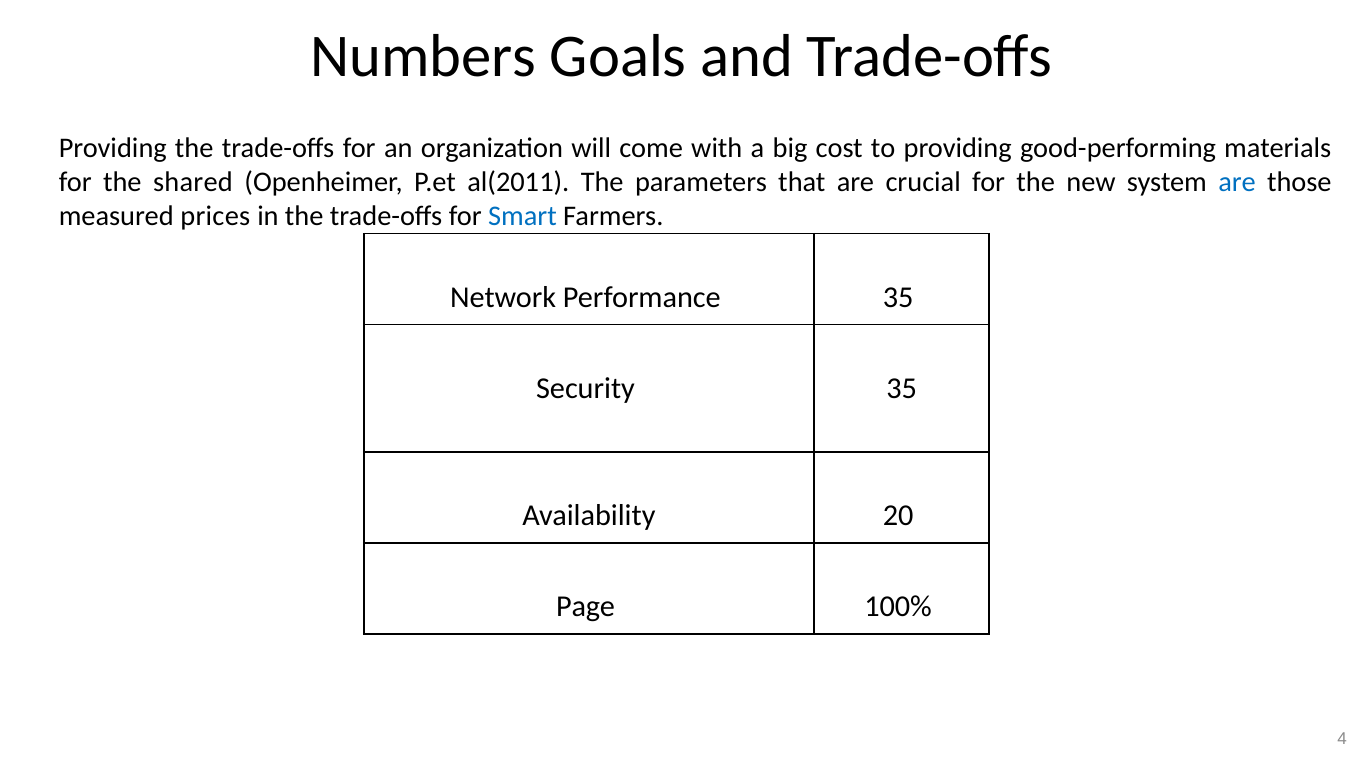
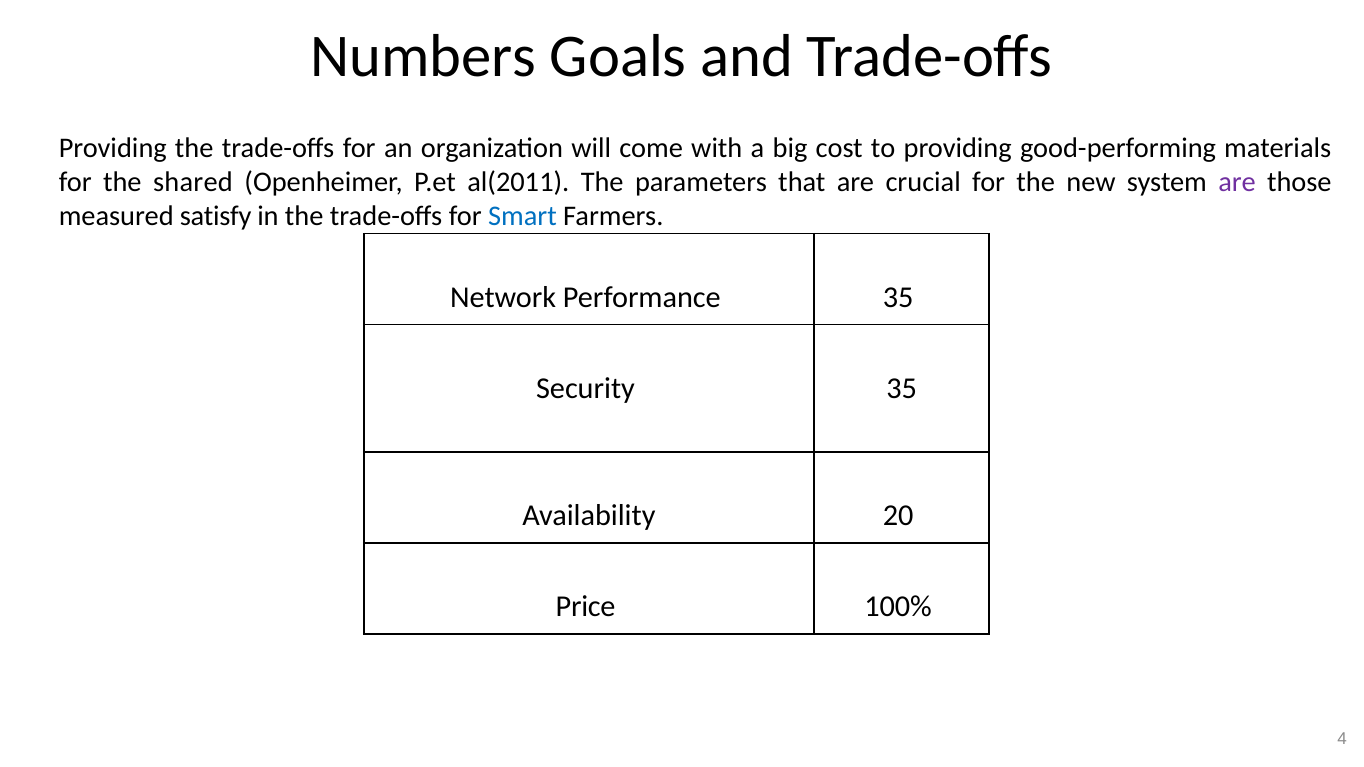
are colour: blue -> purple (1237, 182)
prices: prices -> satisfy (216, 216)
Page: Page -> Price (586, 607)
